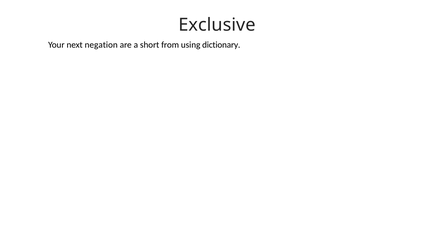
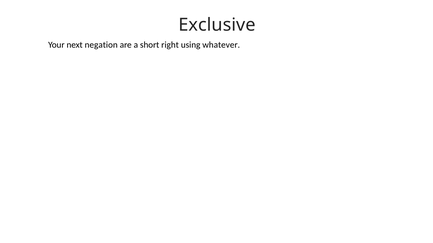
from: from -> right (170, 45)
dictionary: dictionary -> whatever (221, 45)
